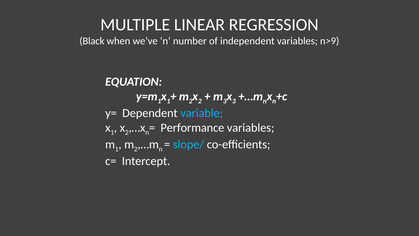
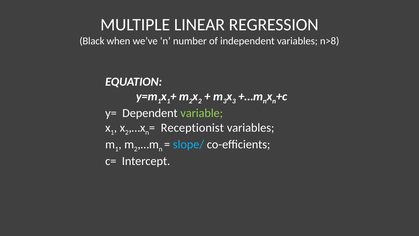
n>9: n>9 -> n>8 (330, 41)
variable colour: light blue -> light green (202, 113)
Performance: Performance -> Receptionist (192, 128)
